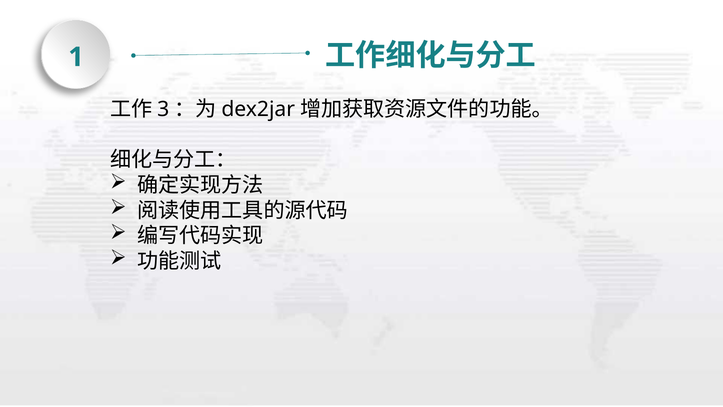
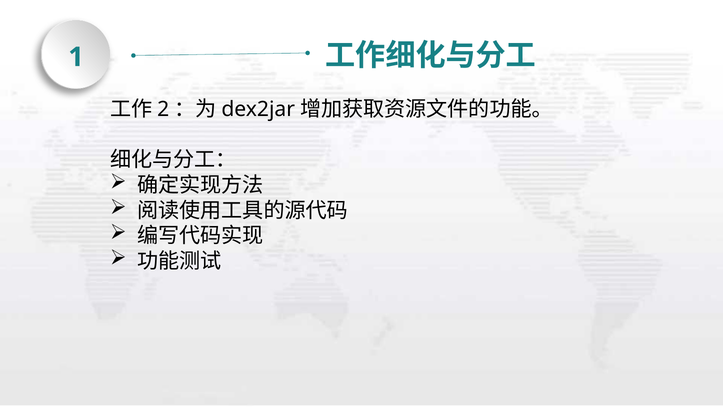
3: 3 -> 2 (163, 109)
